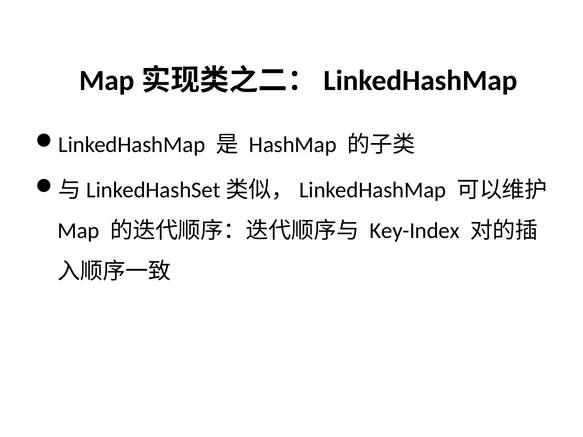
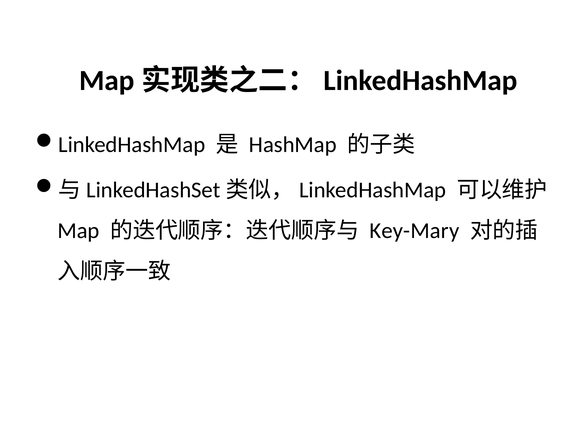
Key-Index: Key-Index -> Key-Mary (414, 231)
